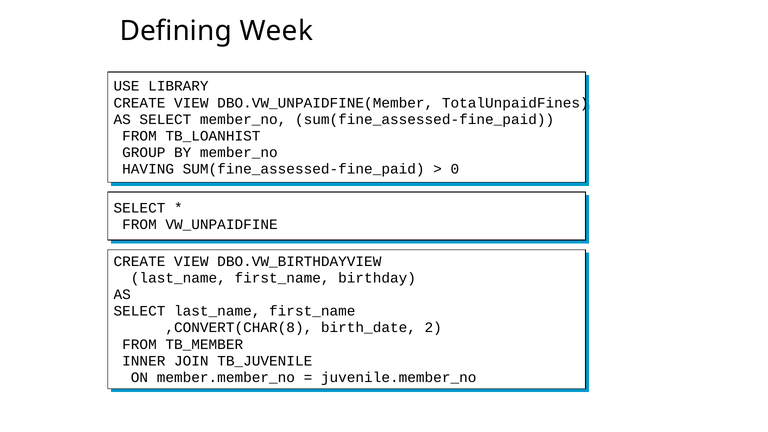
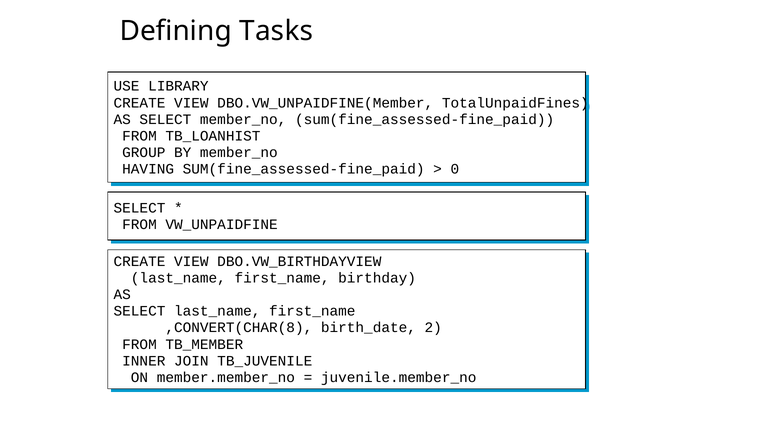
Week: Week -> Tasks (276, 31)
